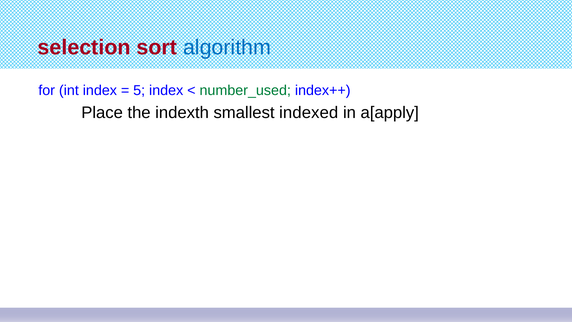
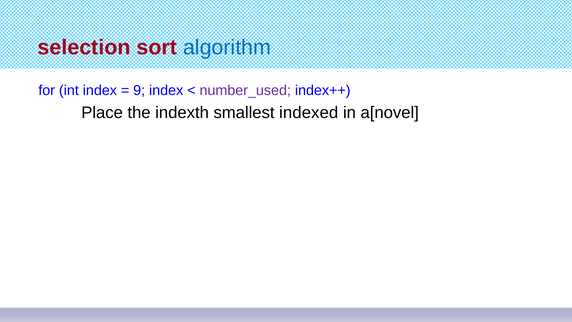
5: 5 -> 9 (139, 90)
number_used colour: green -> purple (245, 90)
a[apply: a[apply -> a[novel (390, 112)
